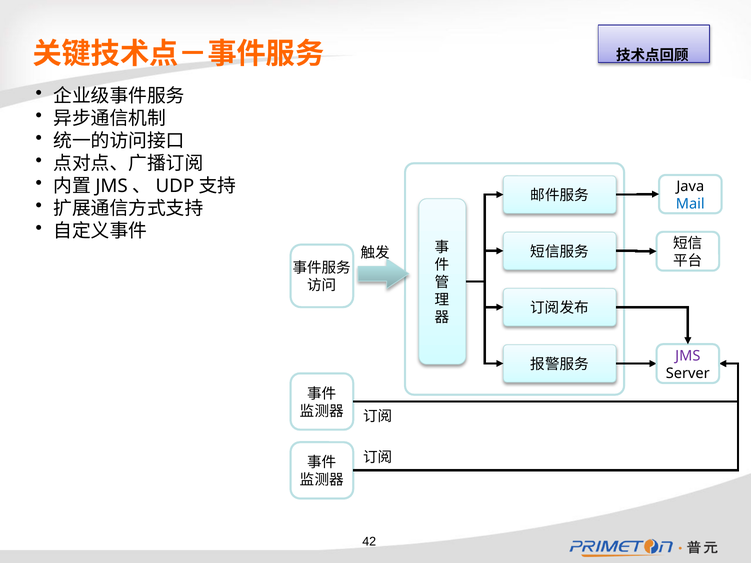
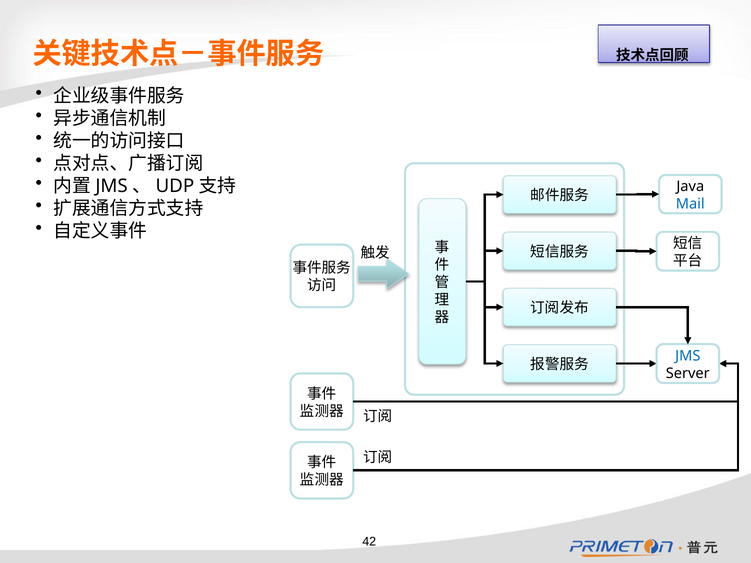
JMS colour: purple -> blue (688, 356)
